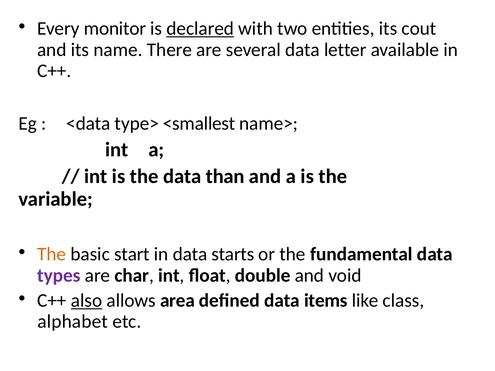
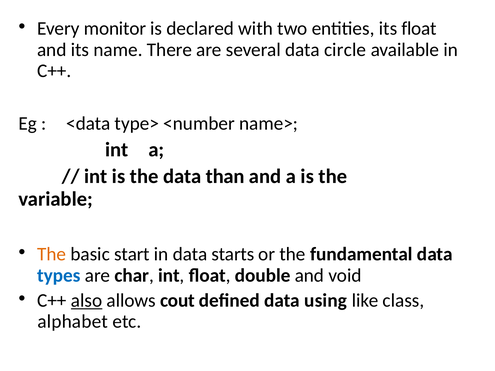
declared underline: present -> none (200, 29)
its cout: cout -> float (419, 29)
letter: letter -> circle (345, 50)
<smallest: <smallest -> <number (199, 123)
types colour: purple -> blue (59, 276)
area: area -> cout (177, 301)
items: items -> using (326, 301)
